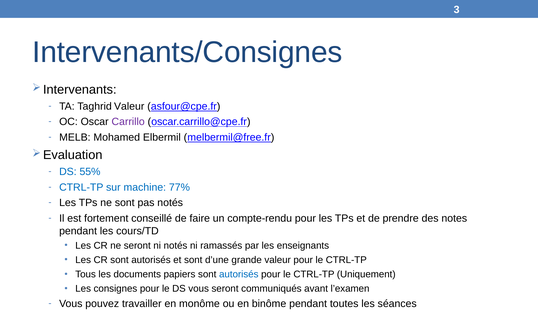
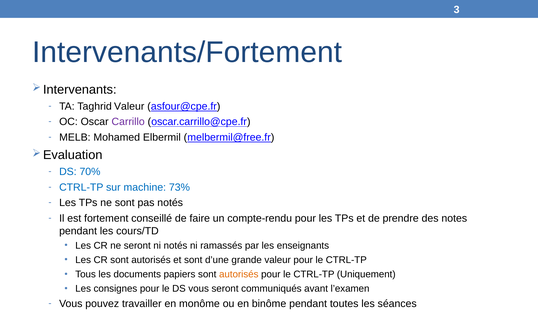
Intervenants/Consignes: Intervenants/Consignes -> Intervenants/Fortement (187, 53)
55%: 55% -> 70% (90, 172)
77%: 77% -> 73% (179, 187)
autorisés colour: blue -> orange (239, 275)
